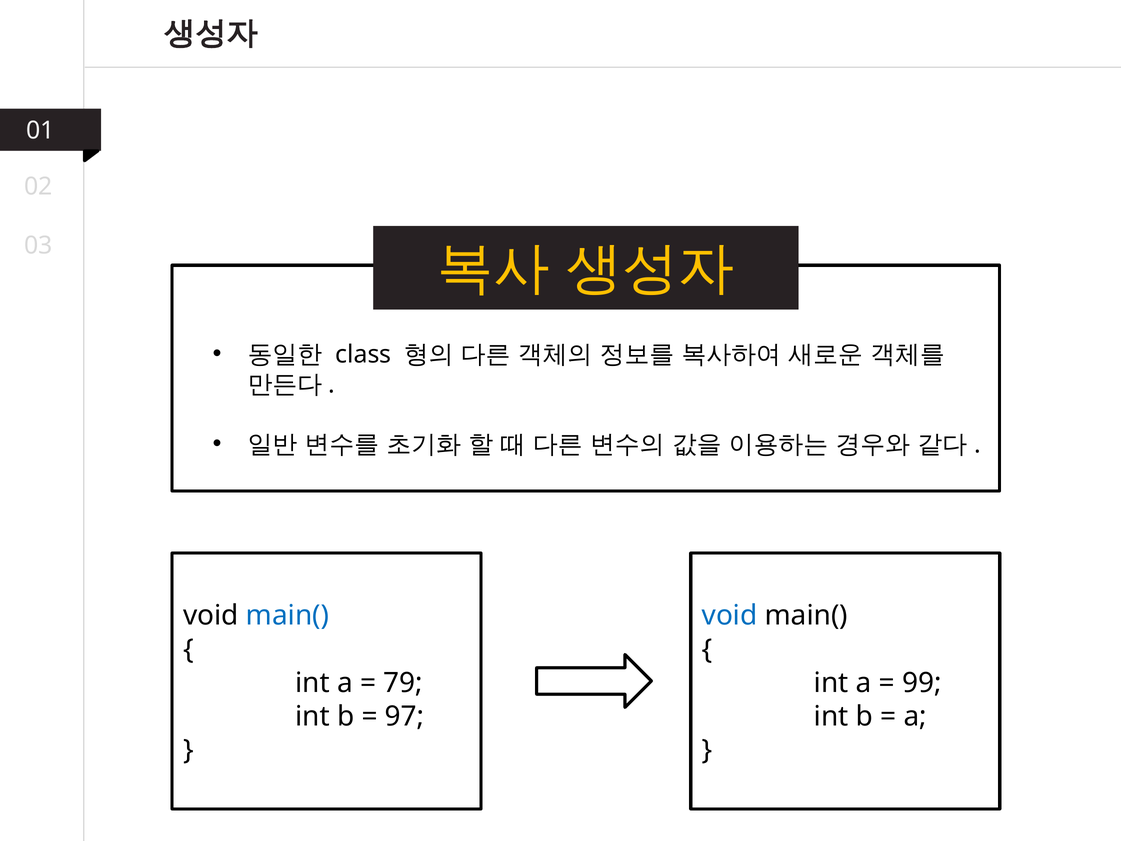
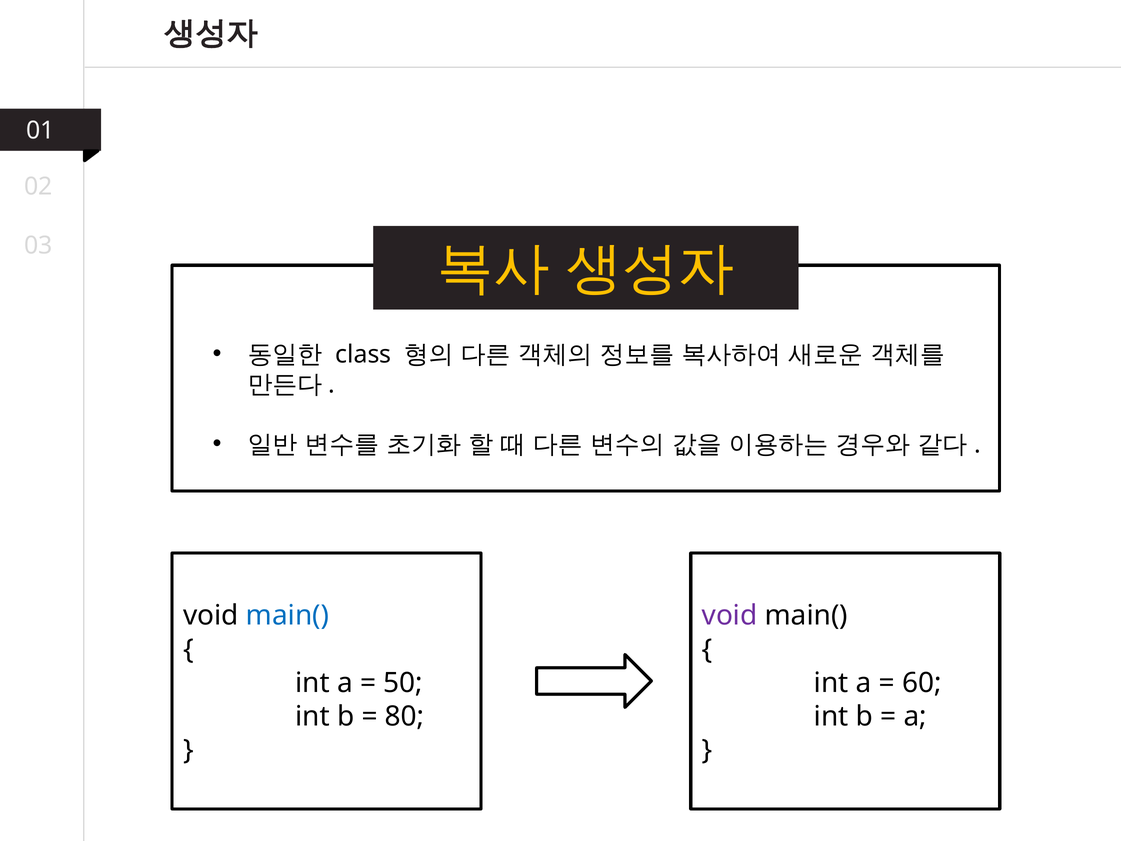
void colour: blue -> purple (730, 615)
79: 79 -> 50 (403, 683)
99: 99 -> 60 (922, 683)
97: 97 -> 80 (405, 716)
